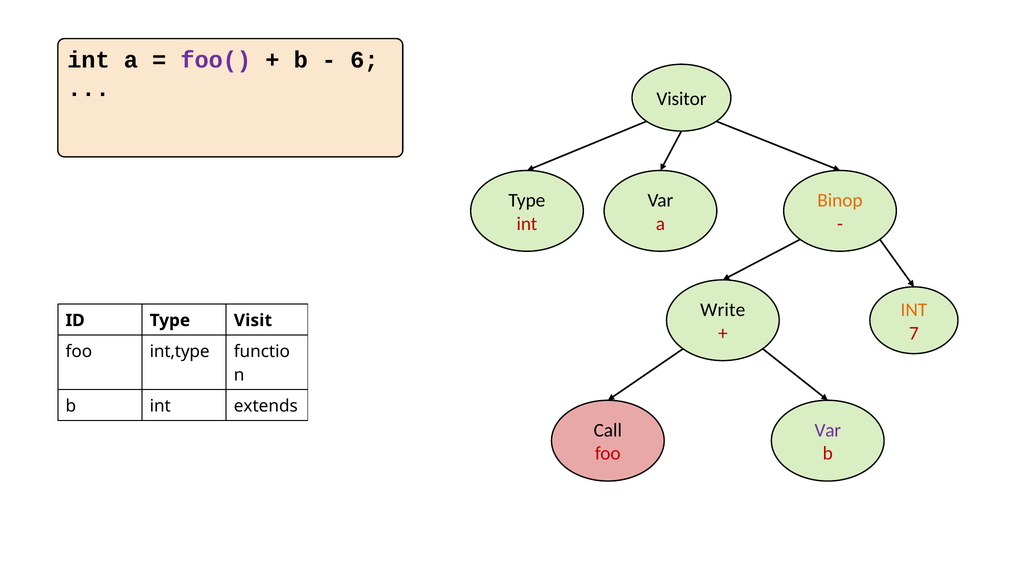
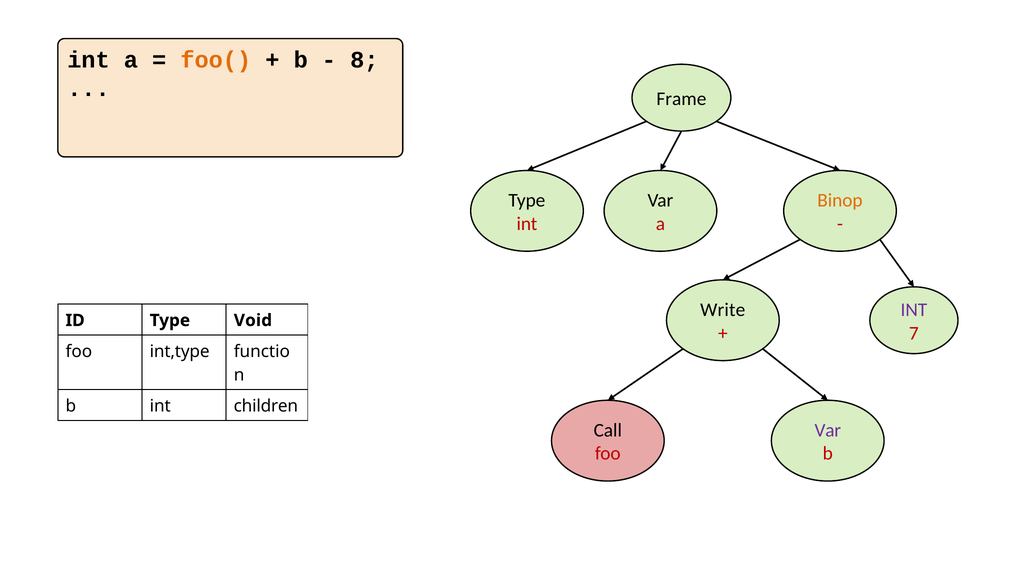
foo( colour: purple -> orange (216, 60)
6: 6 -> 8 (364, 60)
Visitor: Visitor -> Frame (681, 99)
INT colour: orange -> purple (914, 310)
Visit: Visit -> Void (253, 320)
extends: extends -> children (266, 406)
